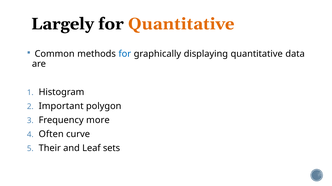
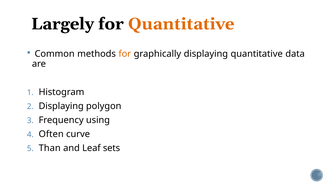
for colour: blue -> orange (125, 54)
Important: Important -> Displaying (61, 106)
more: more -> using (98, 121)
Their: Their -> Than (50, 149)
